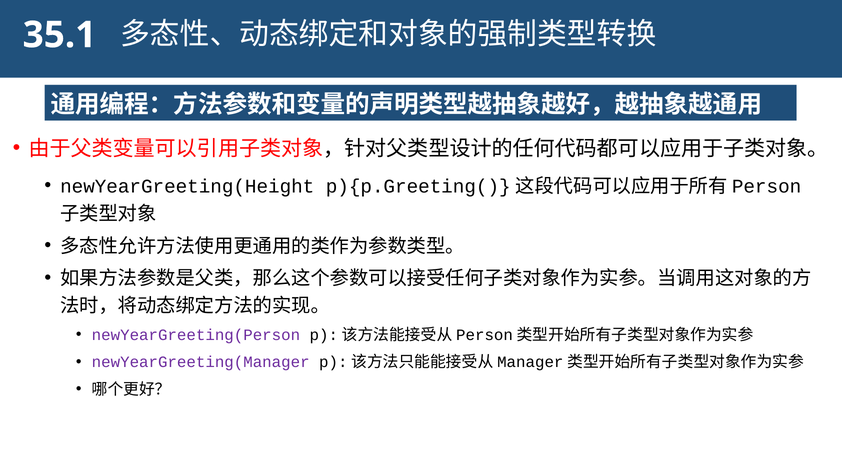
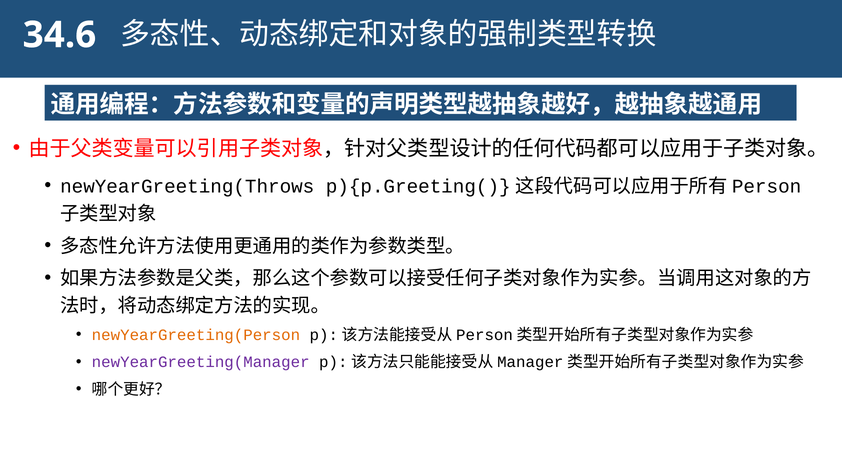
35.1: 35.1 -> 34.6 (59, 35)
newYearGreeting(Height: newYearGreeting(Height -> newYearGreeting(Throws (187, 186)
newYearGreeting(Person colour: purple -> orange (196, 335)
